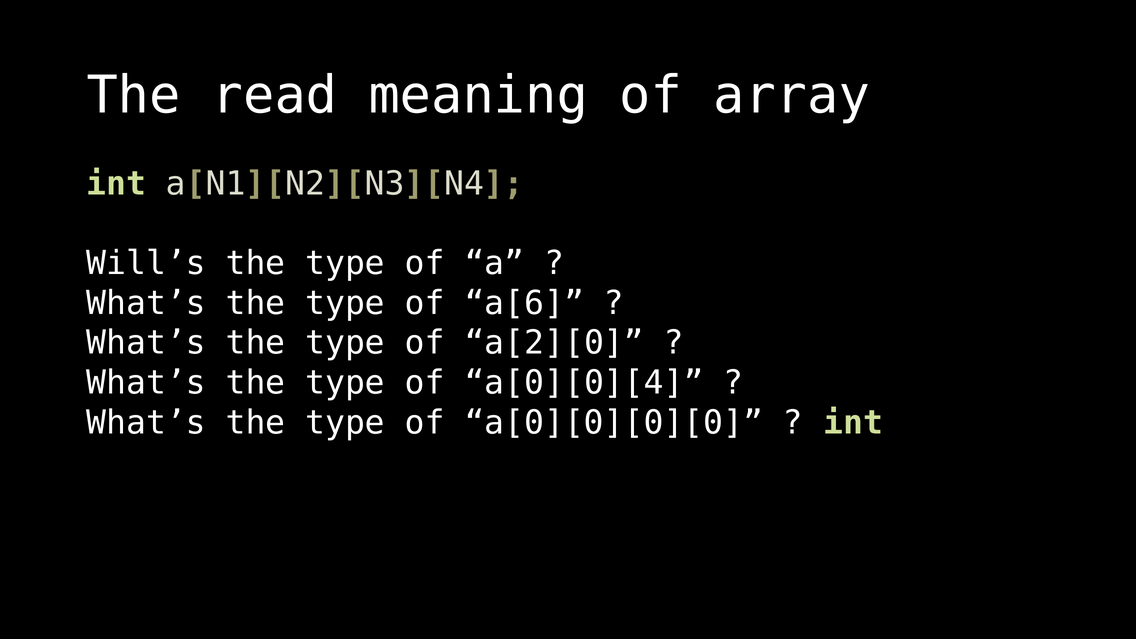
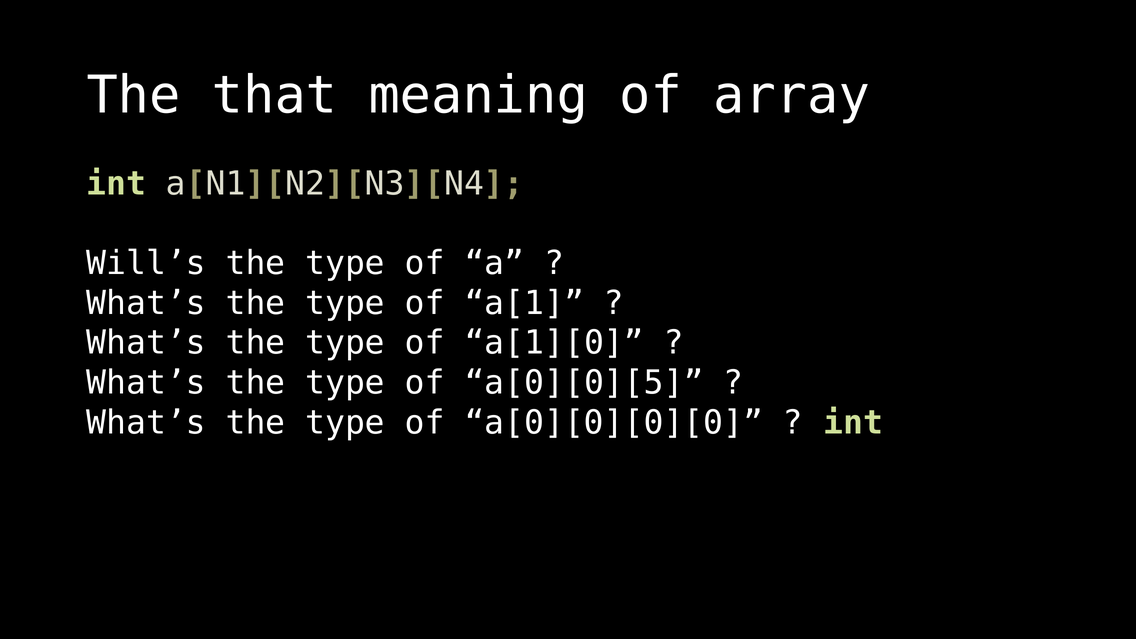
read: read -> that (275, 95)
a[6: a[6 -> a[1 (524, 303)
a[2][0: a[2][0 -> a[1][0 (554, 343)
a[0][0][4: a[0][0][4 -> a[0][0][5 (584, 383)
